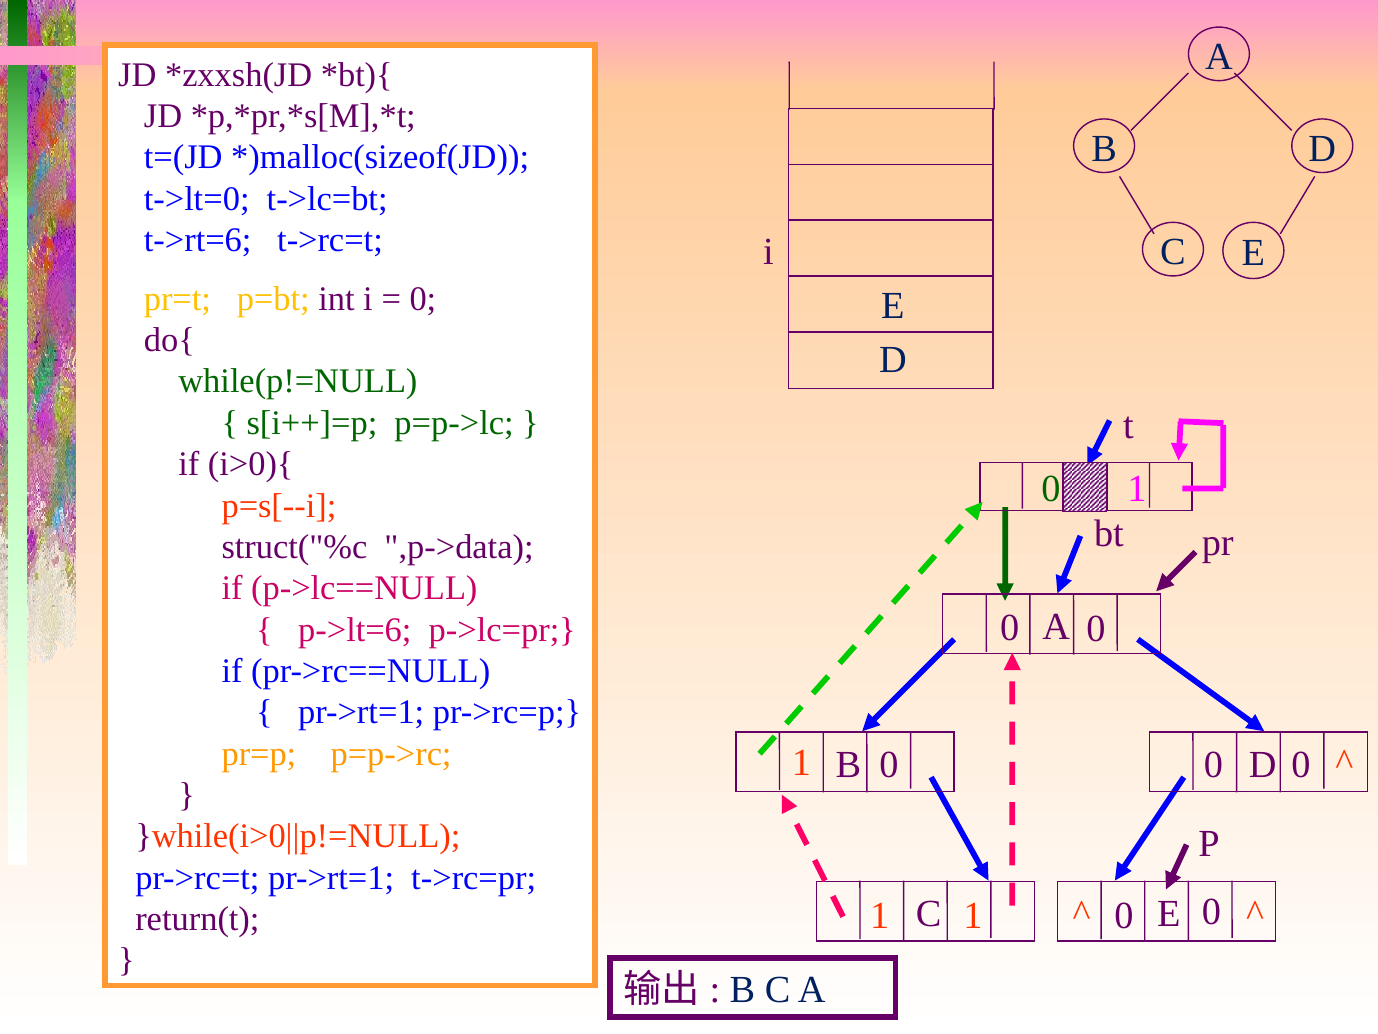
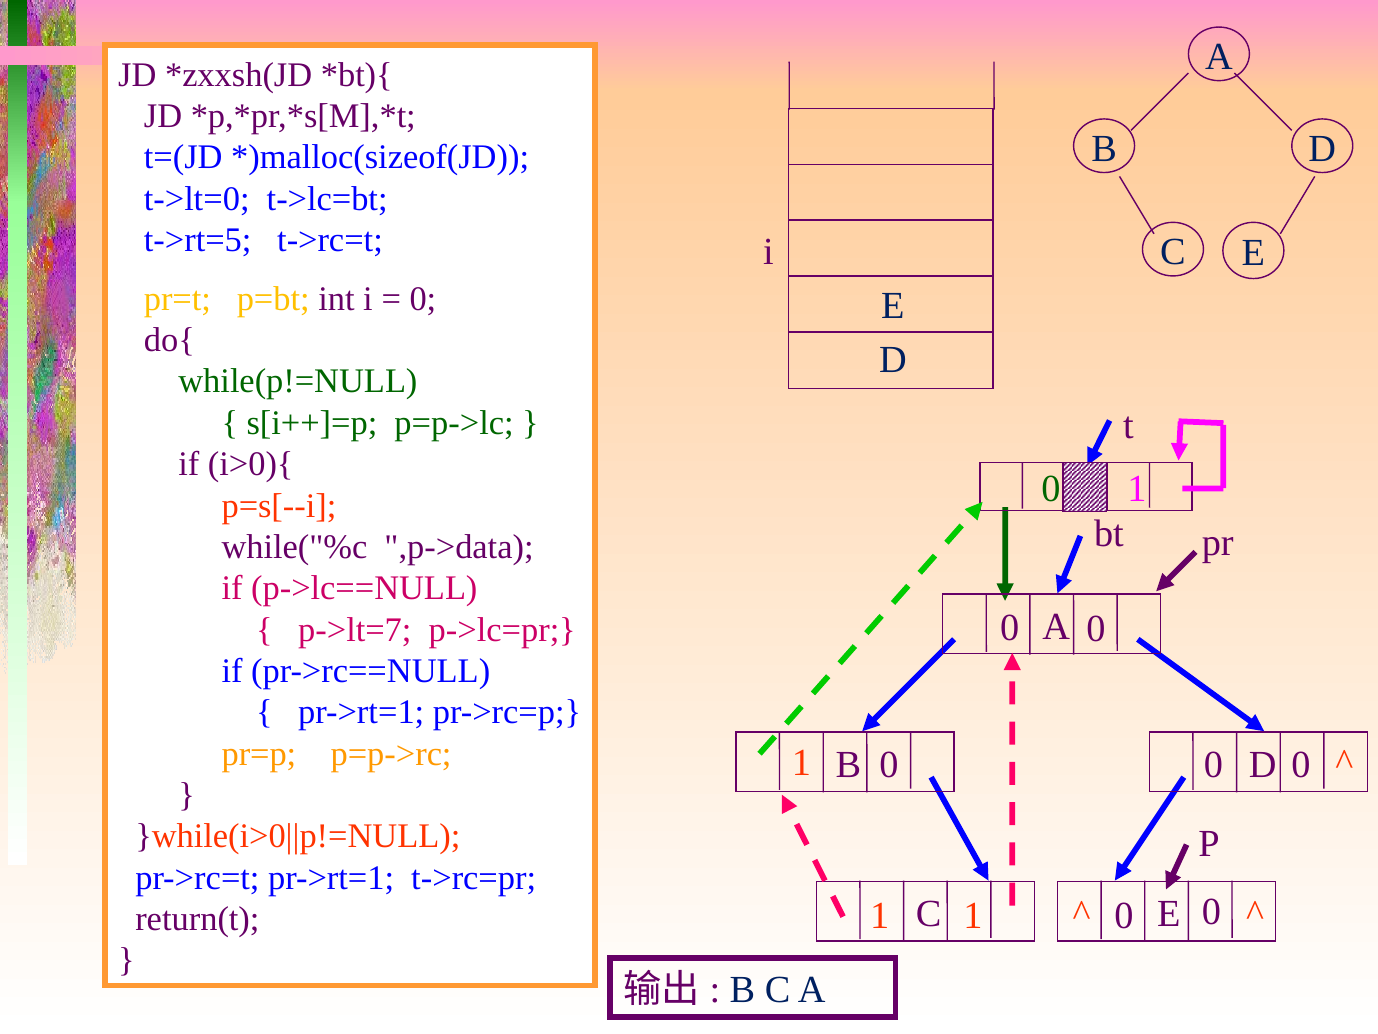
t->rt=6: t->rt=6 -> t->rt=5 (198, 240)
struct("%c: struct("%c -> while("%c (294, 547)
p->lt=6: p->lt=6 -> p->lt=7 (355, 629)
